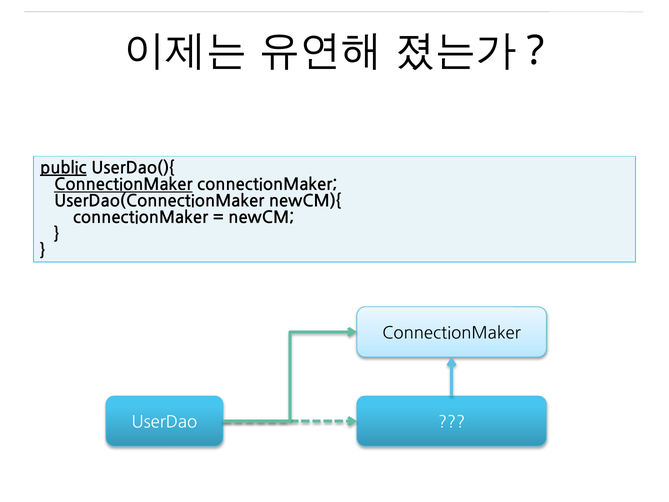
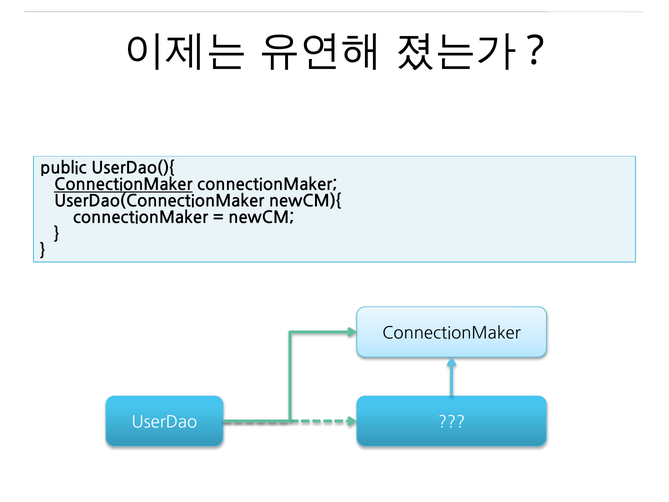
public underline: present -> none (63, 168)
